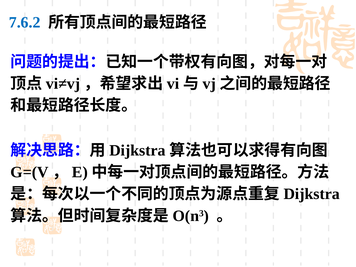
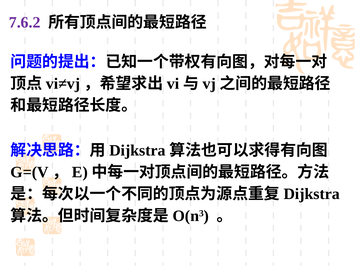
7.6.2 colour: blue -> purple (25, 22)
